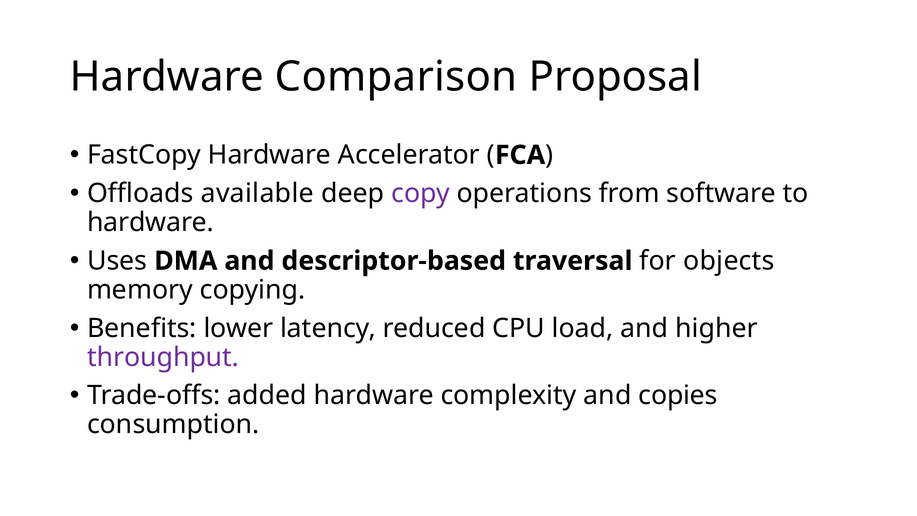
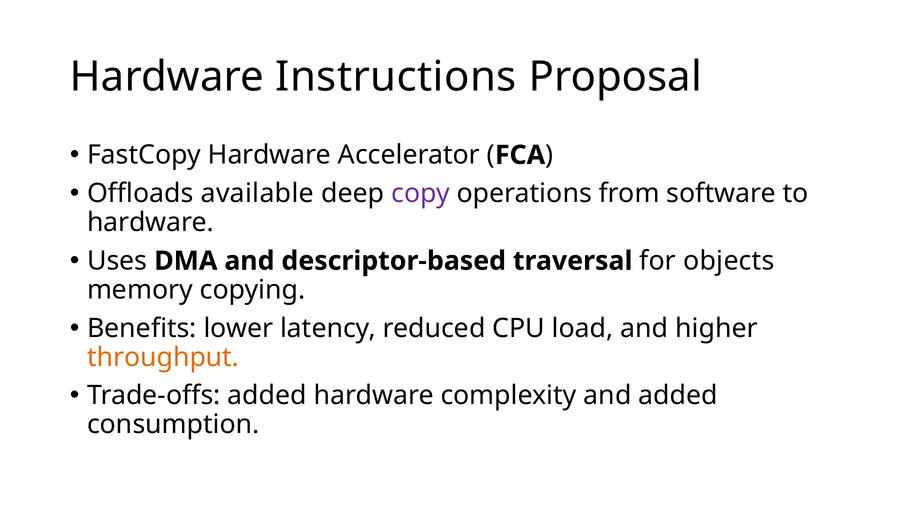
Comparison: Comparison -> Instructions (396, 77)
throughput colour: purple -> orange (163, 357)
and copies: copies -> added (678, 396)
